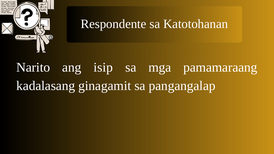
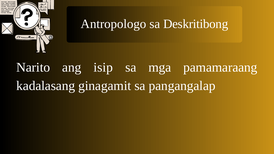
Respondente: Respondente -> Antropologo (114, 24)
Katotohanan: Katotohanan -> Deskritibong (196, 24)
